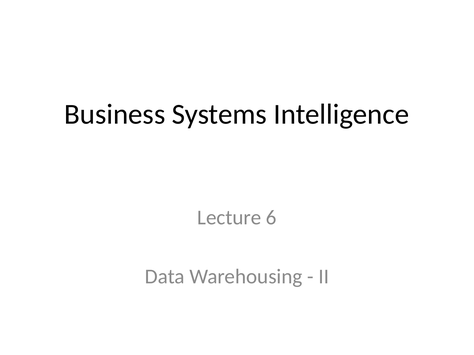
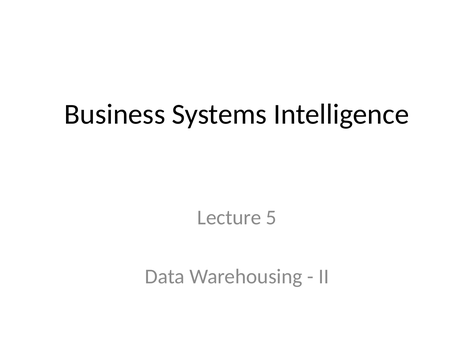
6: 6 -> 5 (271, 218)
